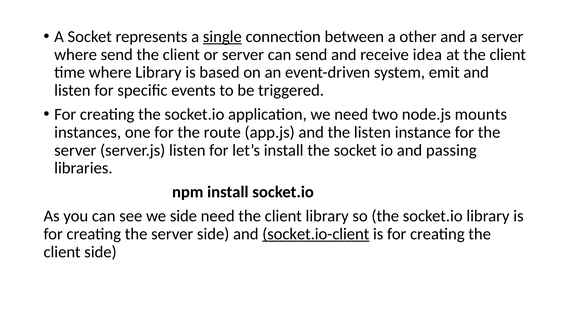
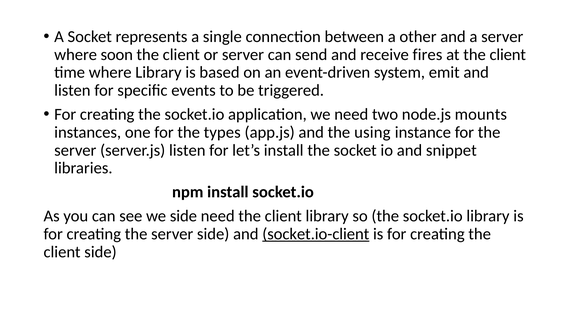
single underline: present -> none (222, 37)
where send: send -> soon (117, 55)
idea: idea -> fires (427, 55)
route: route -> types (222, 132)
the listen: listen -> using (372, 132)
passing: passing -> snippet (451, 150)
